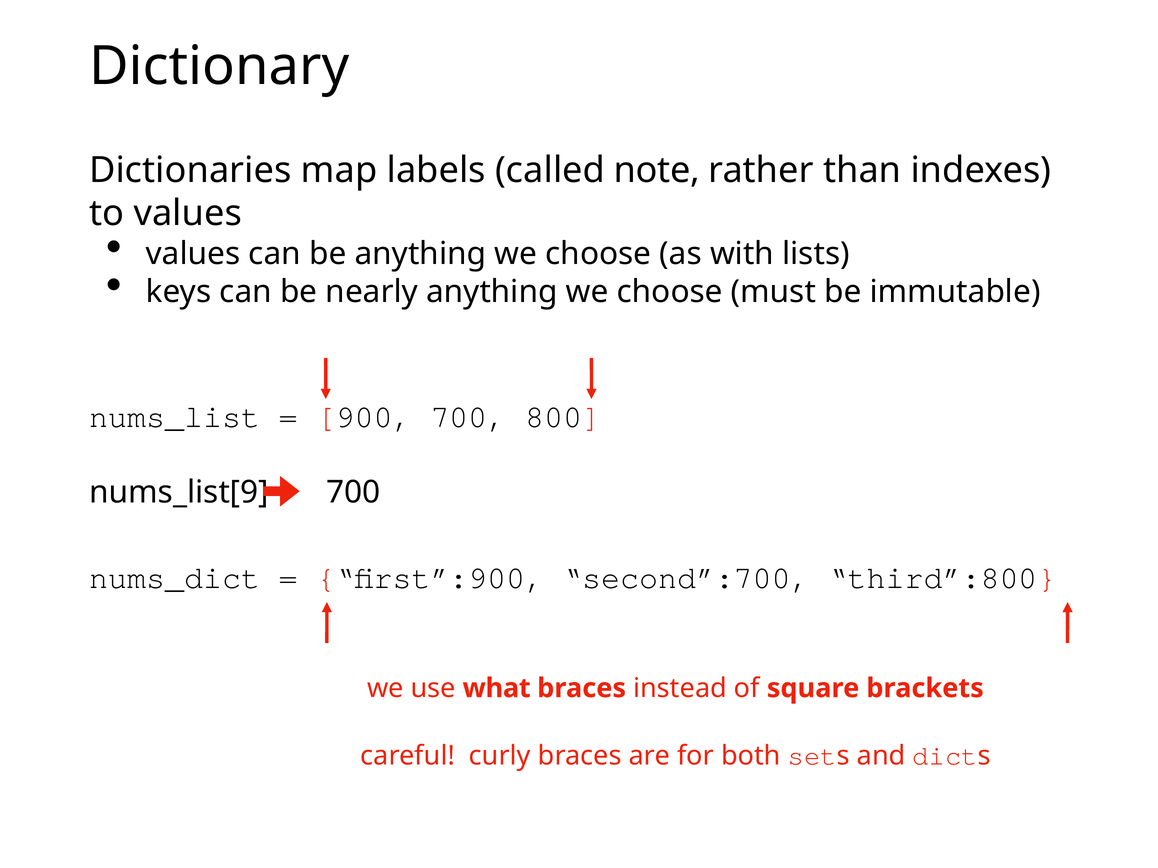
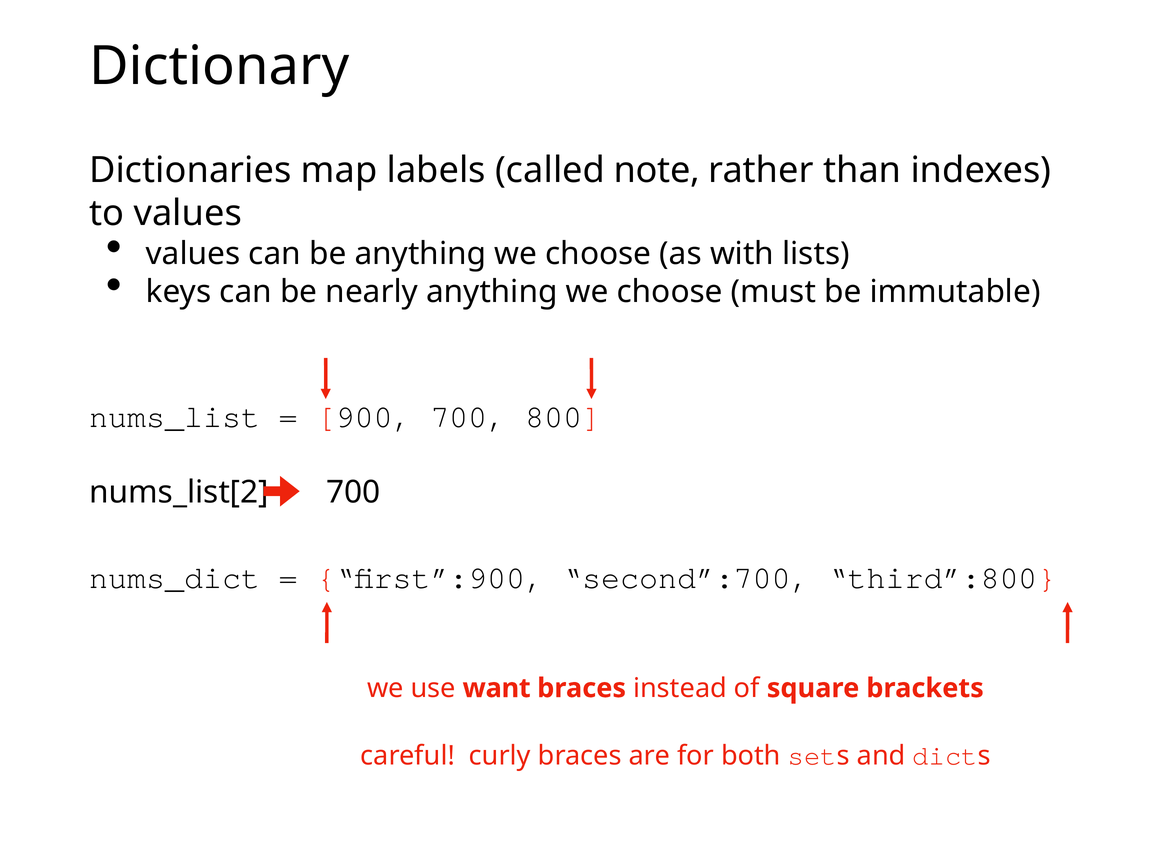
nums_list[9: nums_list[9 -> nums_list[2 (179, 493)
what: what -> want (497, 689)
